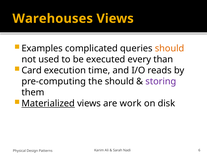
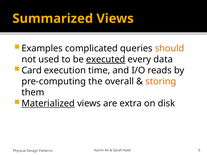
Warehouses: Warehouses -> Summarized (53, 19)
executed underline: none -> present (106, 59)
than: than -> data (163, 59)
the should: should -> overall (119, 82)
storing colour: purple -> orange (161, 82)
work: work -> extra (131, 104)
